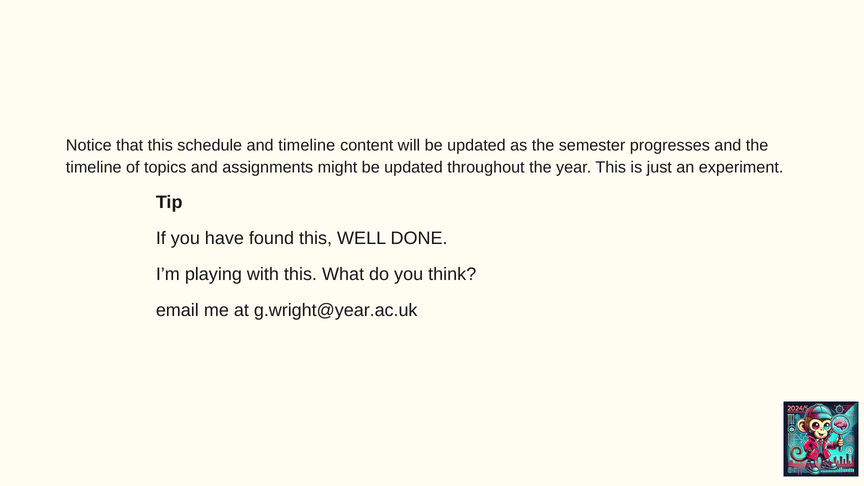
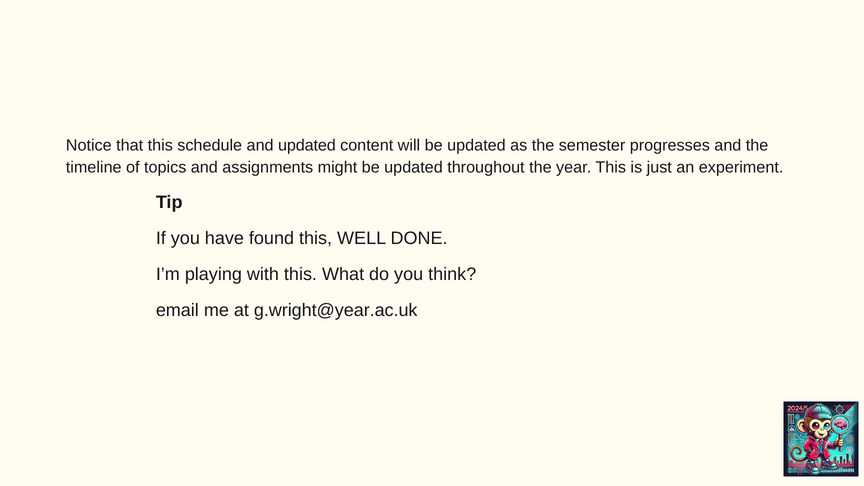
and timeline: timeline -> updated (307, 146)
